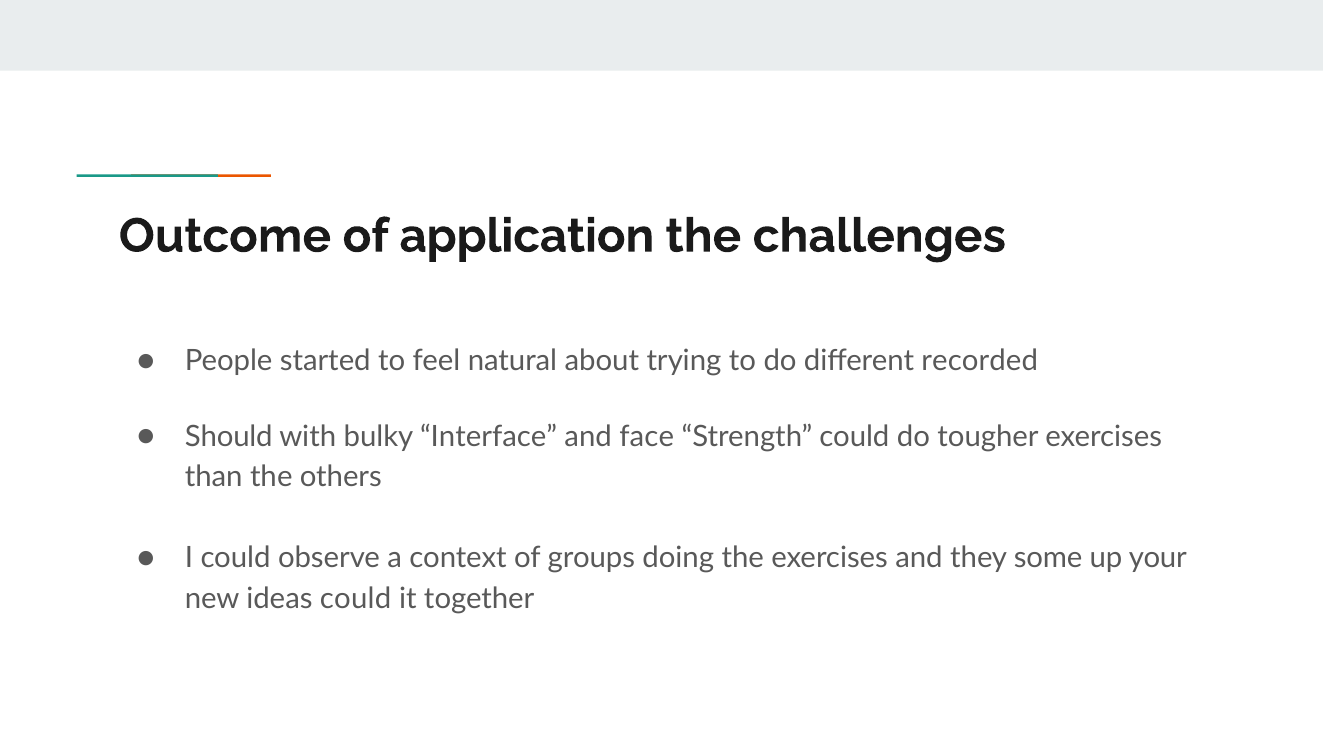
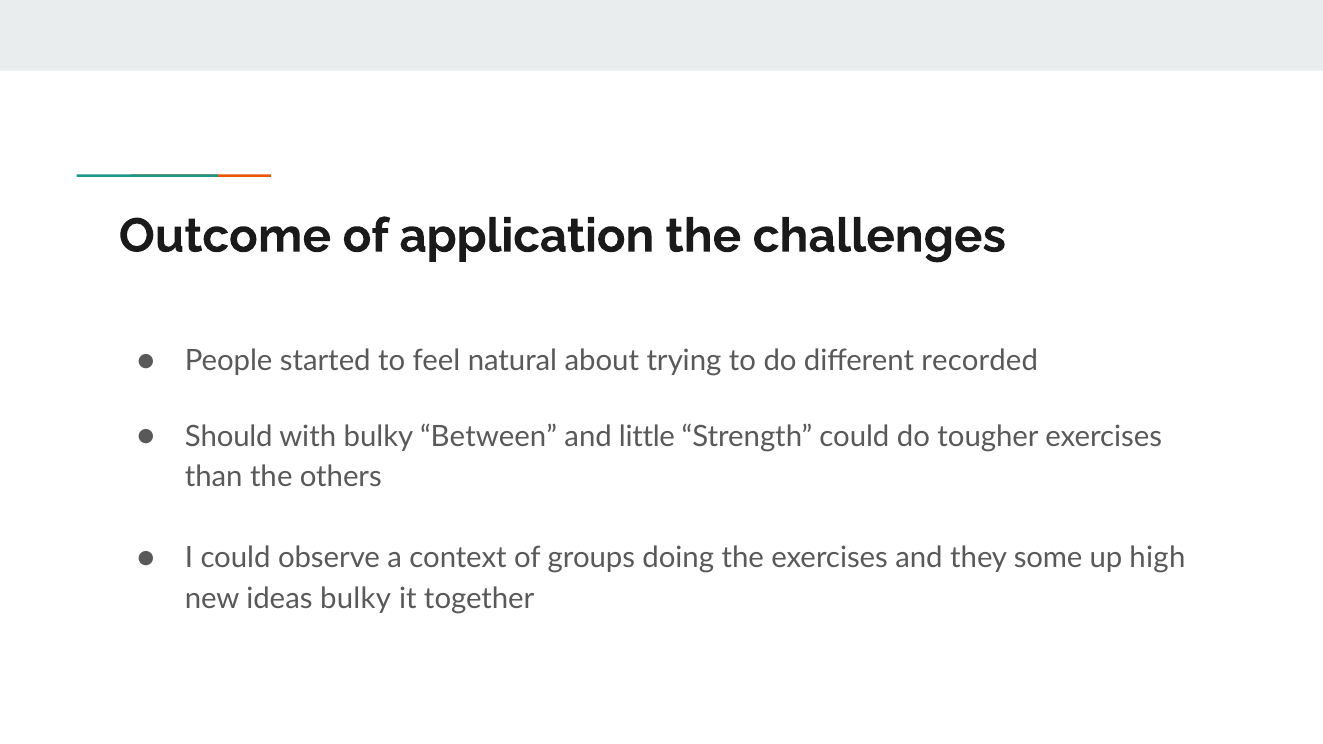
Interface: Interface -> Between (489, 437)
face: face -> little (647, 437)
your: your -> high (1157, 558)
ideas could: could -> bulky (356, 599)
